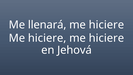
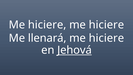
llenará: llenará -> hiciere (47, 25)
hiciere: hiciere -> llenará (47, 38)
Jehová underline: none -> present (74, 50)
